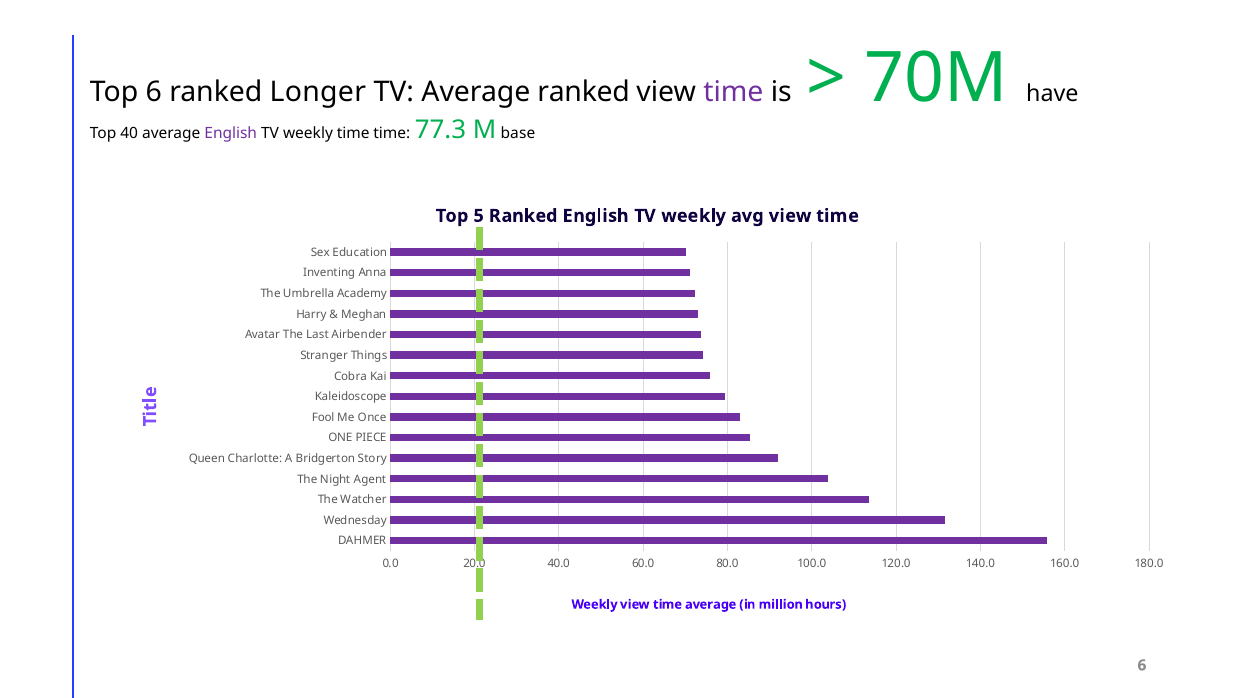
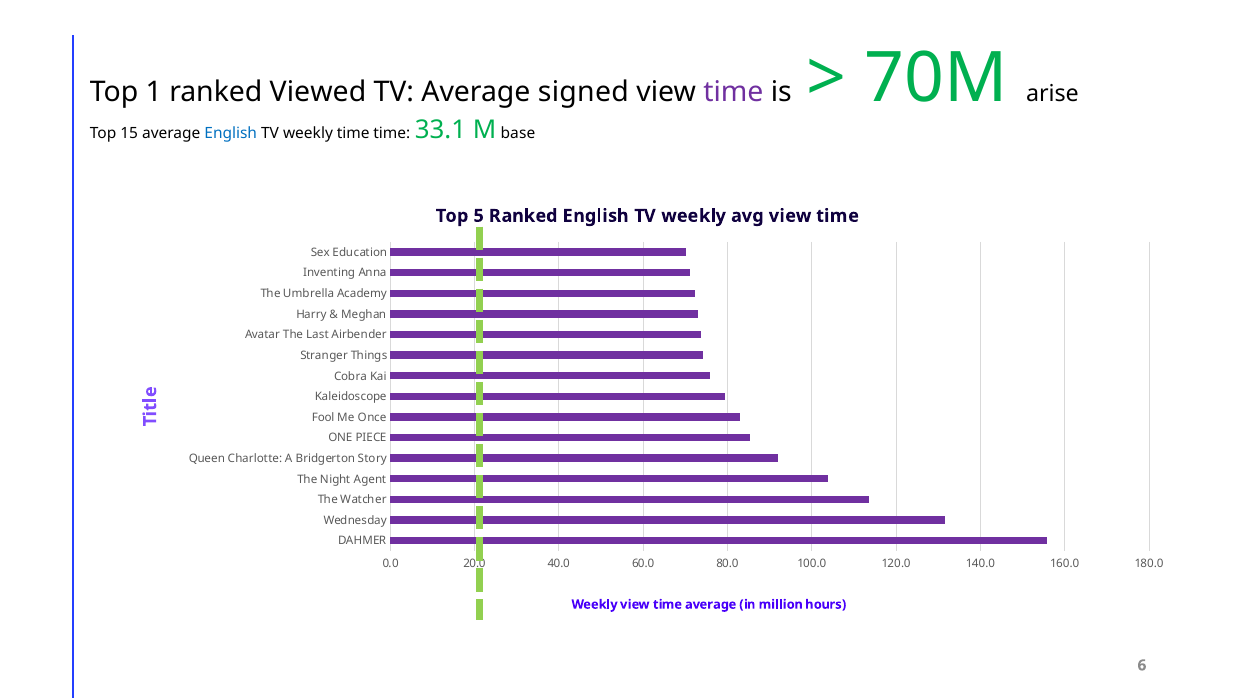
Top 6: 6 -> 1 (154, 92)
Longer: Longer -> Viewed (318, 92)
Average ranked: ranked -> signed (583, 92)
have: have -> arise (1052, 93)
40: 40 -> 15 (129, 133)
English colour: purple -> blue (231, 133)
77.3: 77.3 -> 33.1 (441, 130)
